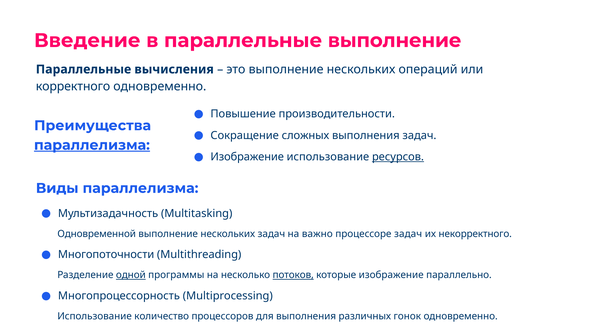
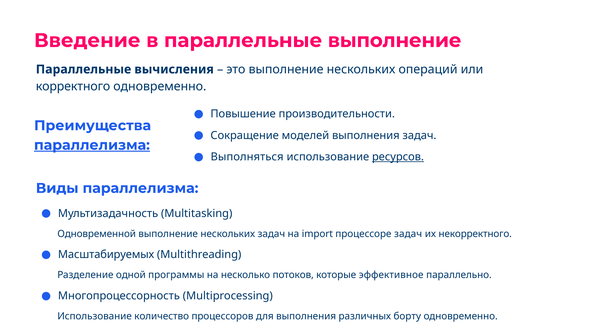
сложных: сложных -> моделей (305, 135)
Изображение: Изображение -> Выполняться (247, 157)
важно: важно -> import (317, 234)
Многопоточности: Многопоточности -> Масштабируемых (106, 255)
одной underline: present -> none (131, 275)
потоков underline: present -> none (293, 275)
которые изображение: изображение -> эффективное (391, 275)
гонок: гонок -> борту (407, 316)
